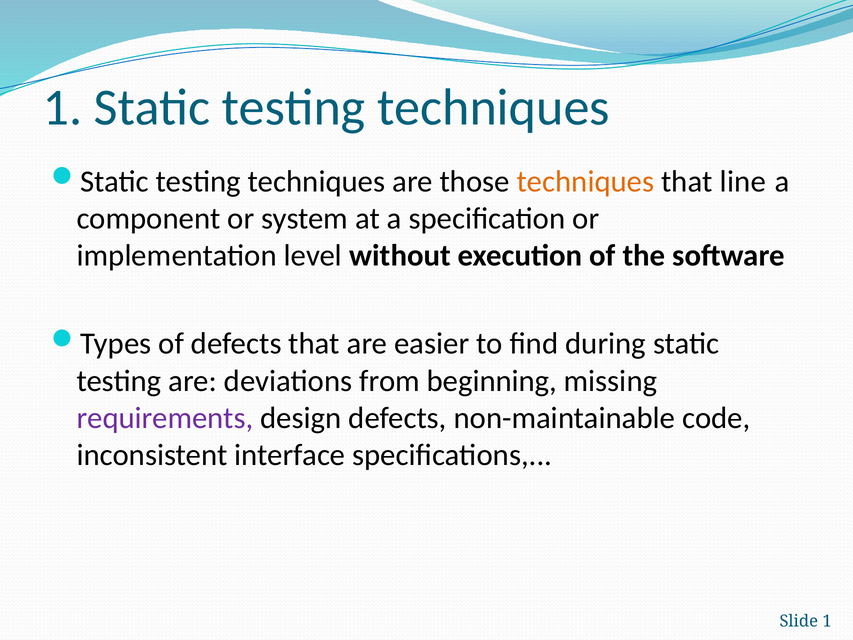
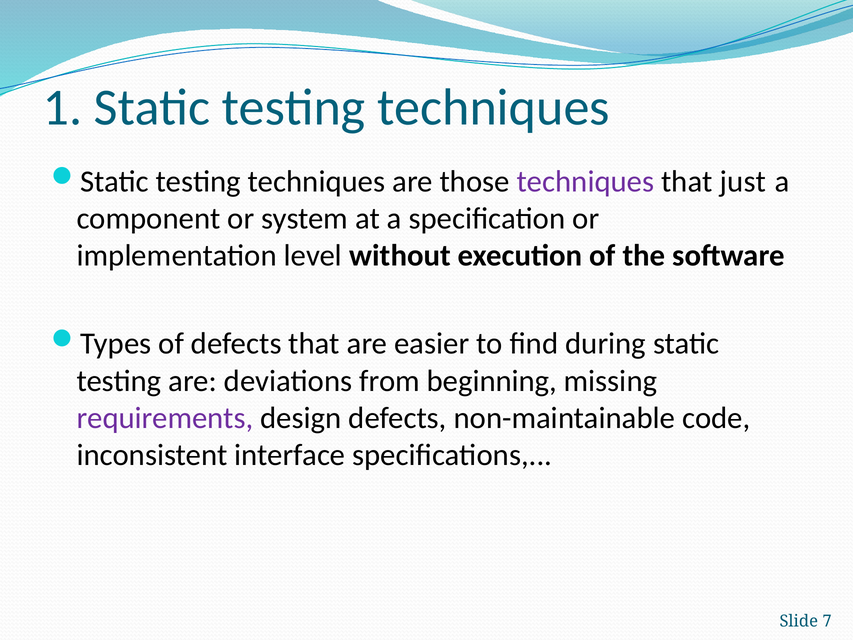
techniques colour: orange -> purple (585, 181)
line: line -> just (743, 181)
Slide 1: 1 -> 7 (827, 621)
